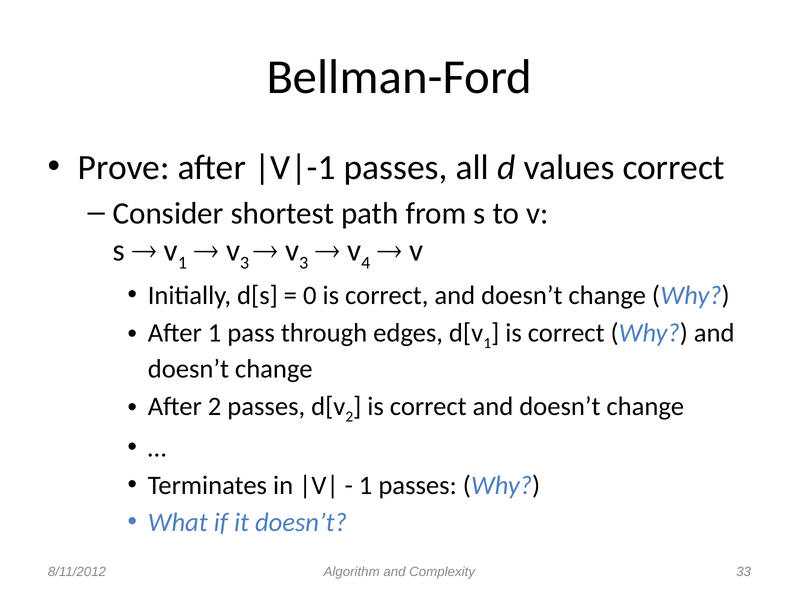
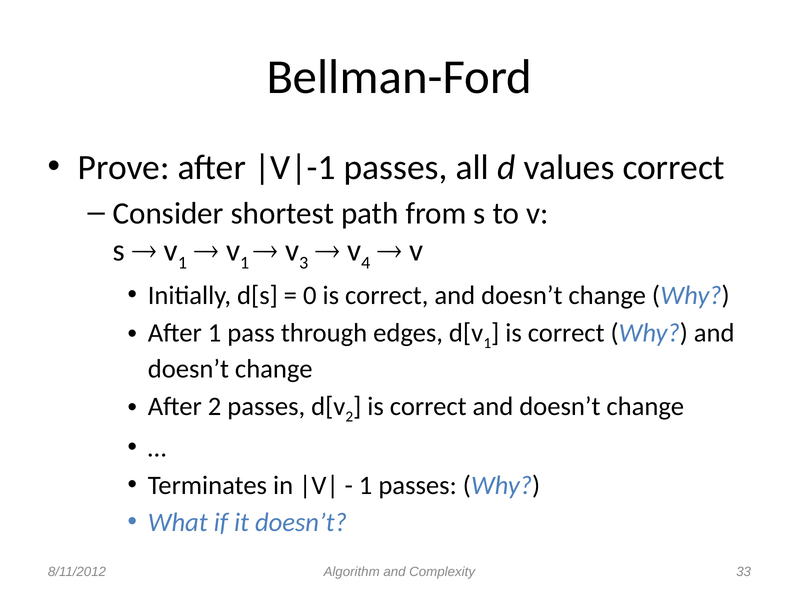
3: 3 -> 1 (245, 263)
